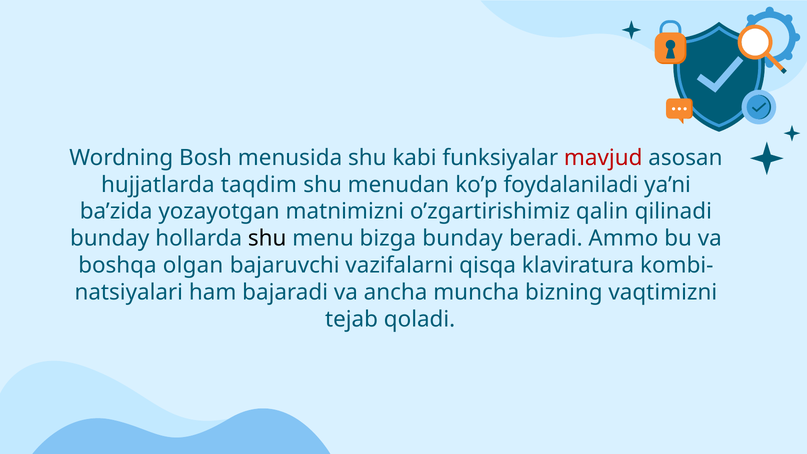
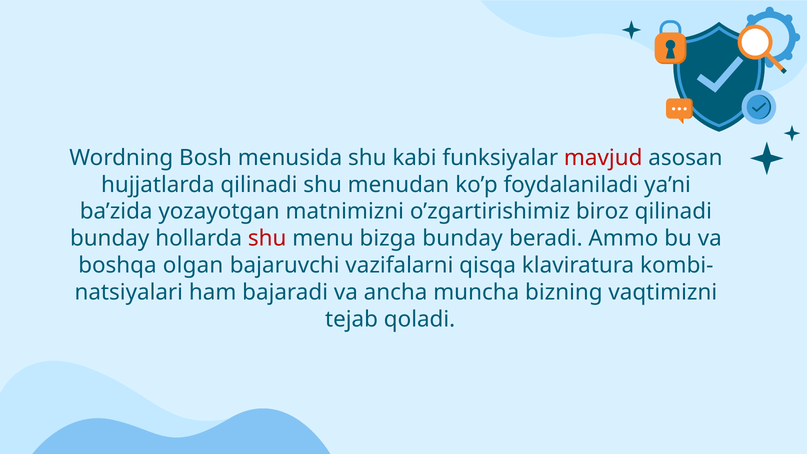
hujjatlarda taqdim: taqdim -> qilinadi (259, 185)
qalin: qalin -> biroz (602, 212)
shu colour: black -> red (267, 238)
